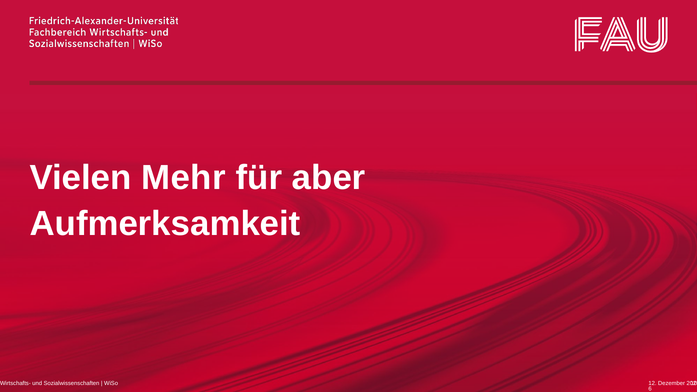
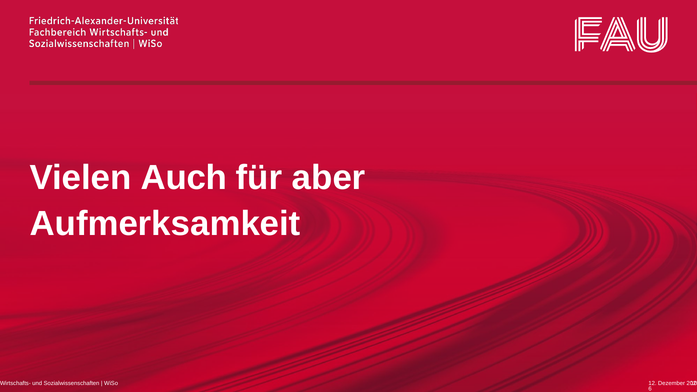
Mehr: Mehr -> Auch (184, 178)
